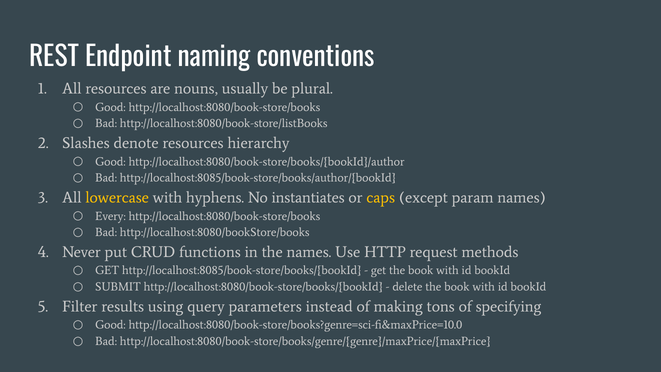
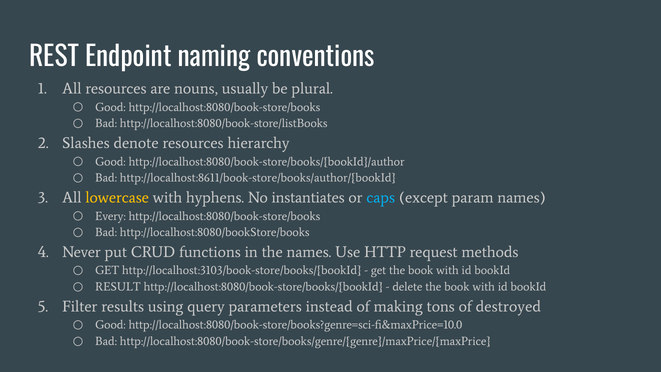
http://localhost:8085/book-store/books/author/{bookId: http://localhost:8085/book-store/books/author/{bookId -> http://localhost:8611/book-store/books/author/{bookId (258, 178)
caps colour: yellow -> light blue (381, 198)
http://localhost:8085/book-store/books/{bookId: http://localhost:8085/book-store/books/{bookId -> http://localhost:3103/book-store/books/{bookId (242, 270)
SUBMIT: SUBMIT -> RESULT (118, 287)
specifying: specifying -> destroyed (508, 306)
